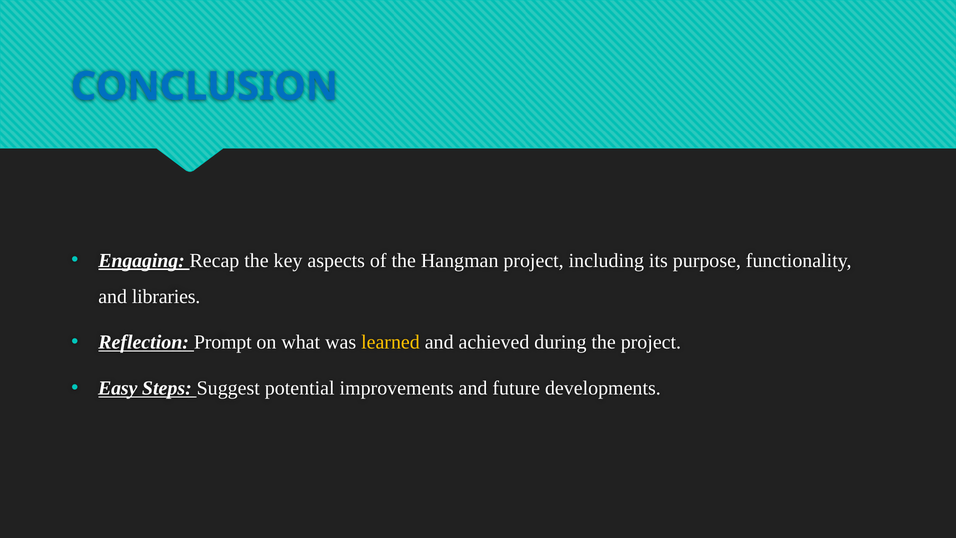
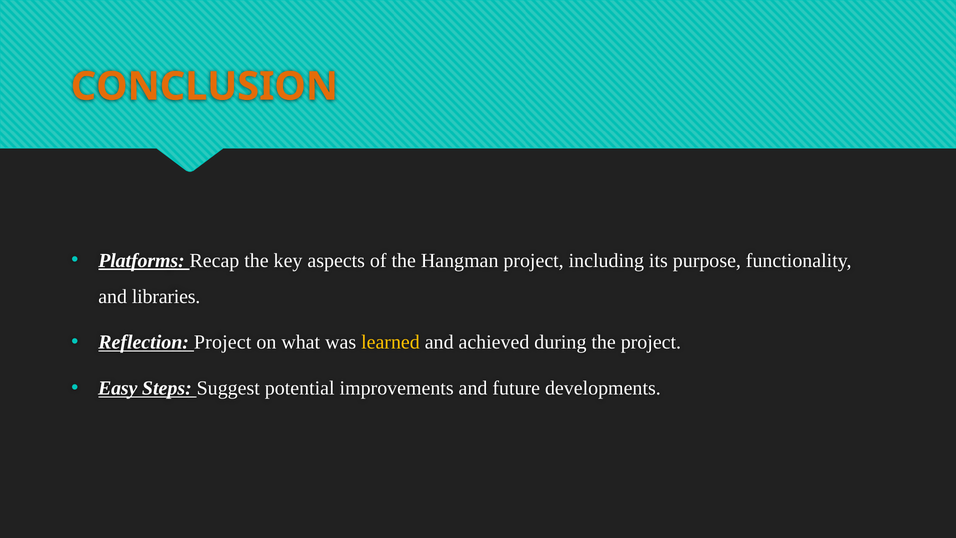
CONCLUSION colour: blue -> orange (204, 86)
Engaging: Engaging -> Platforms (142, 260)
Reflection Prompt: Prompt -> Project (223, 342)
